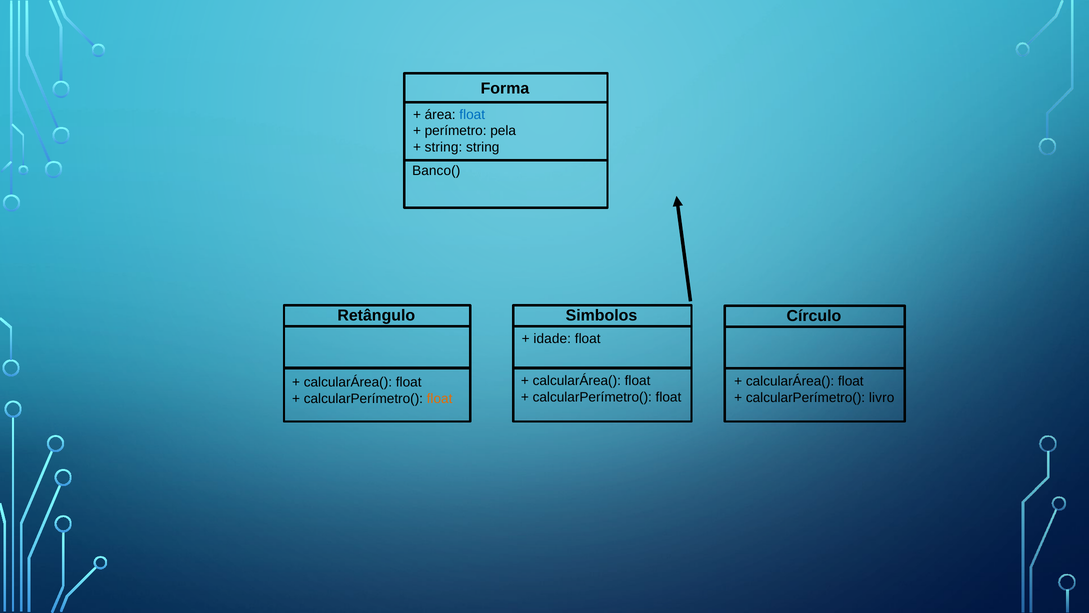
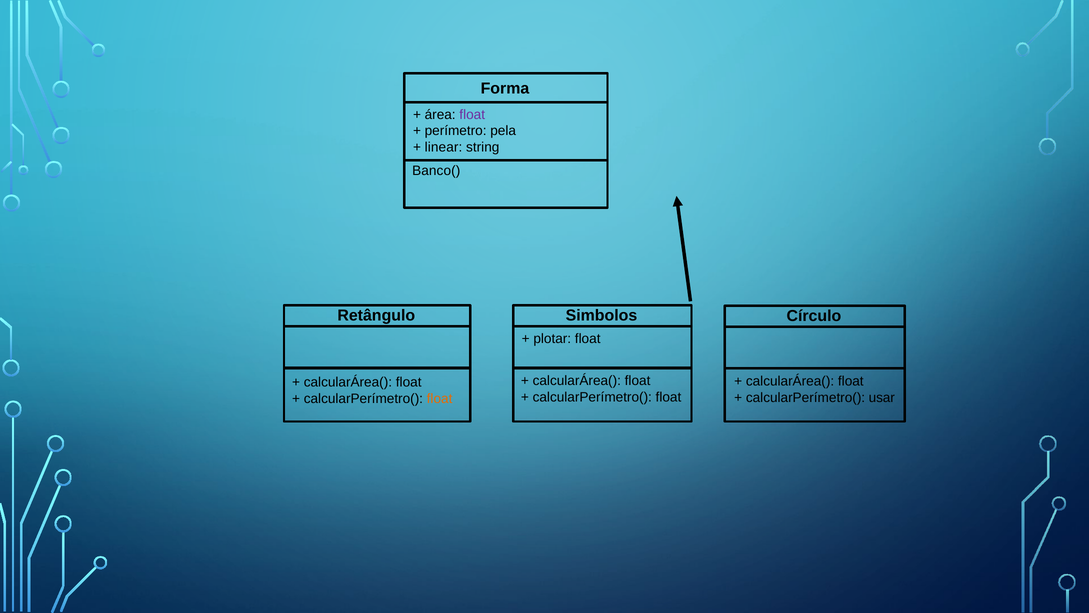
float colour: blue -> purple (472, 115)
string: string -> linear (444, 147)
idade: idade -> plotar (552, 339)
livro: livro -> usar (882, 397)
